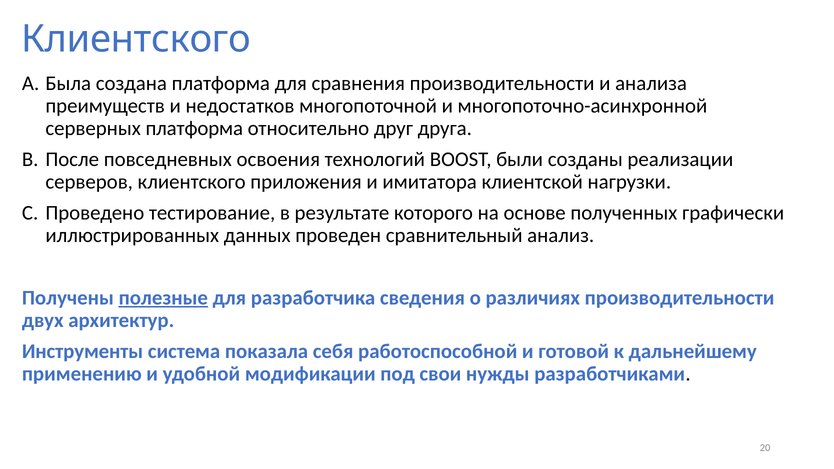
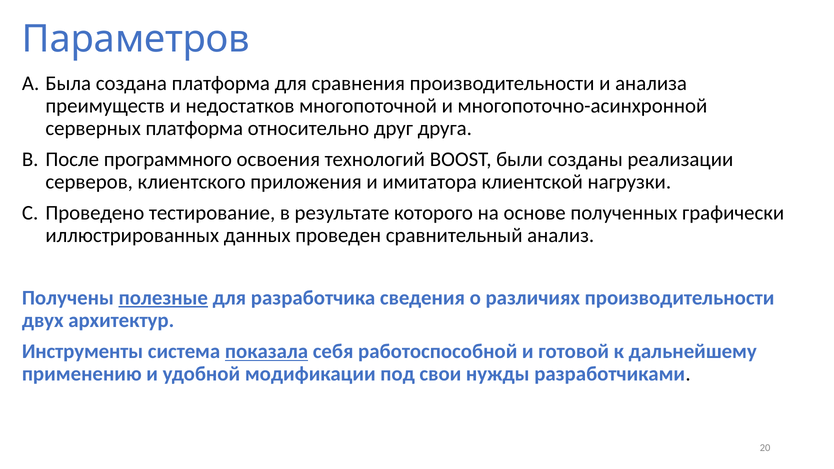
Клиентского: Клиентского -> Параметров (136, 39)
повседневных: повседневных -> программного (168, 159)
показала underline: none -> present (267, 352)
